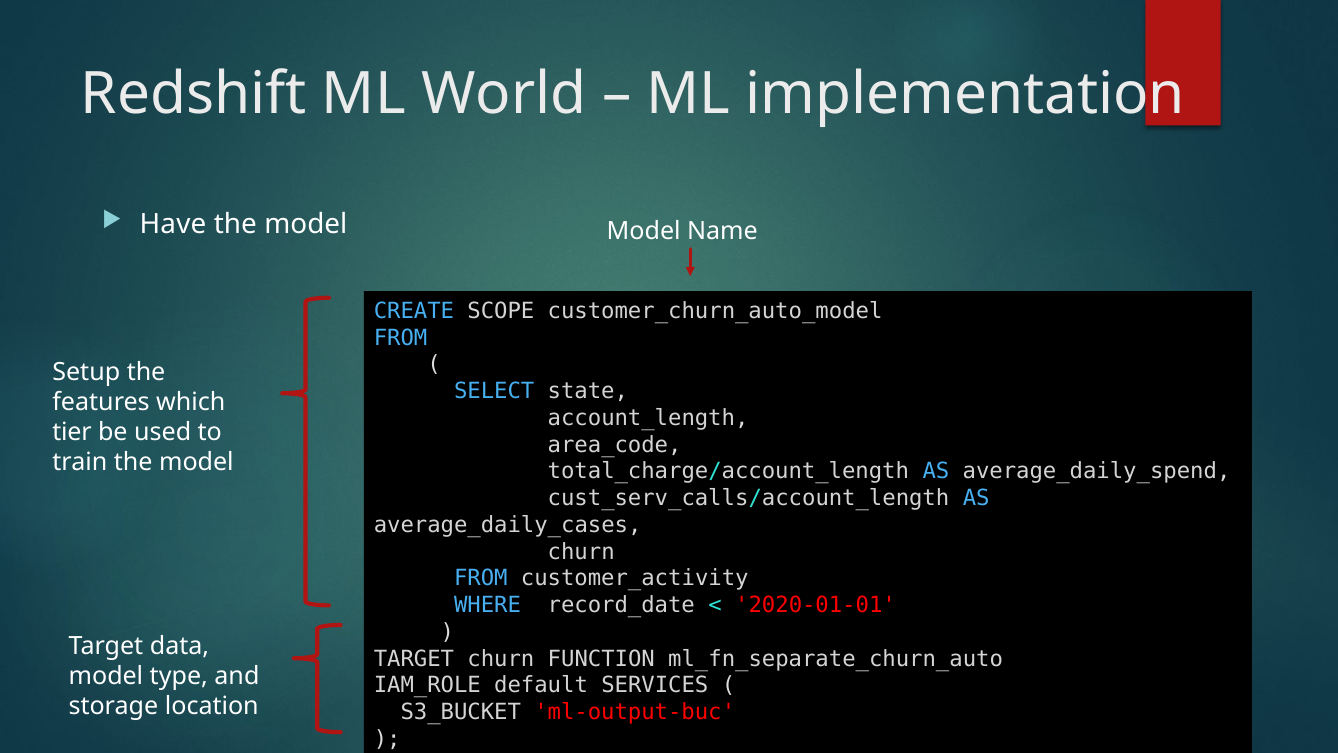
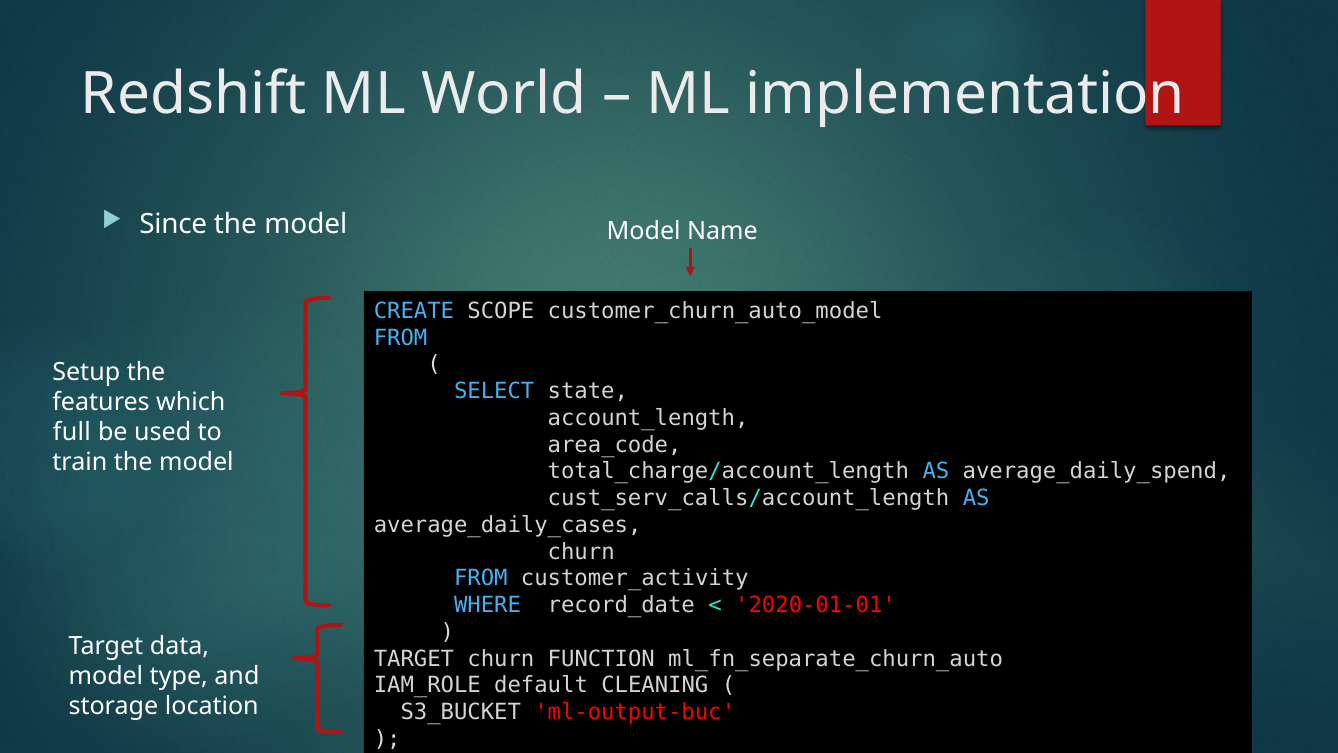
Have: Have -> Since (173, 224)
tier: tier -> full (72, 432)
SERVICES: SERVICES -> CLEANING (655, 685)
